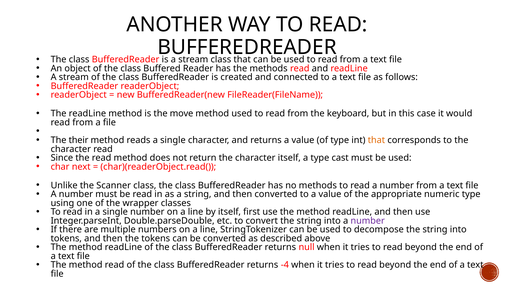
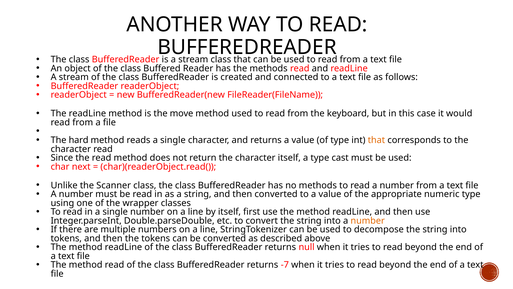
their: their -> hard (79, 140)
number colour: purple -> orange (368, 220)
-4: -4 -> -7 (285, 265)
